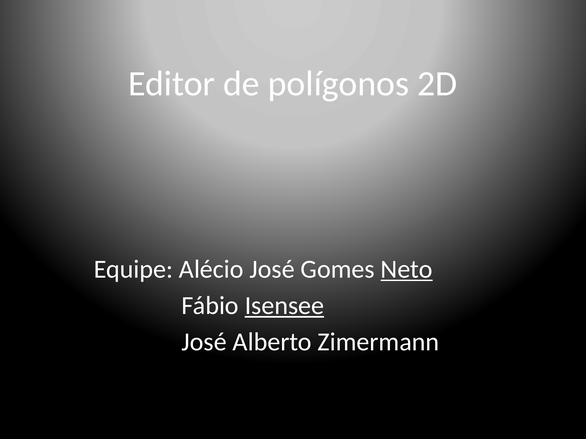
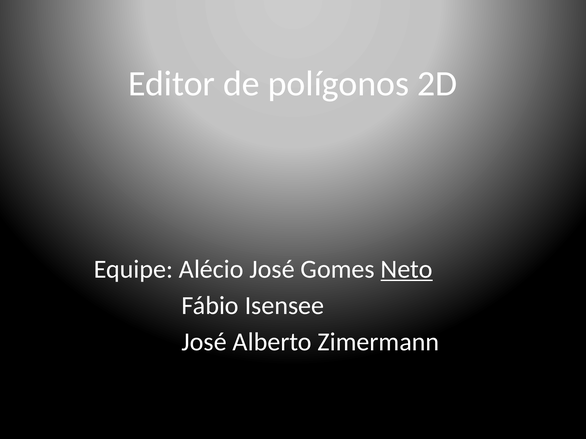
Isensee underline: present -> none (284, 306)
